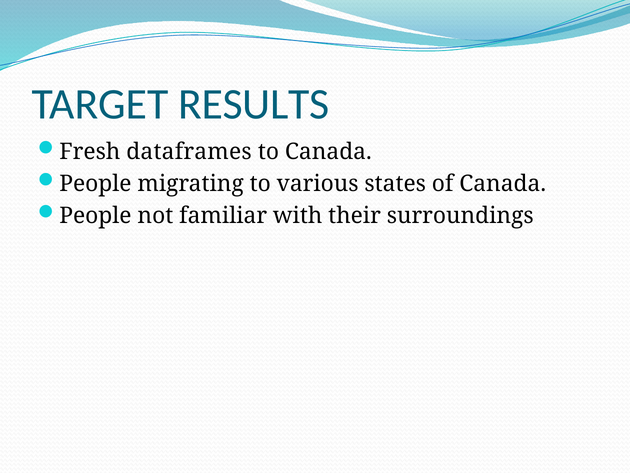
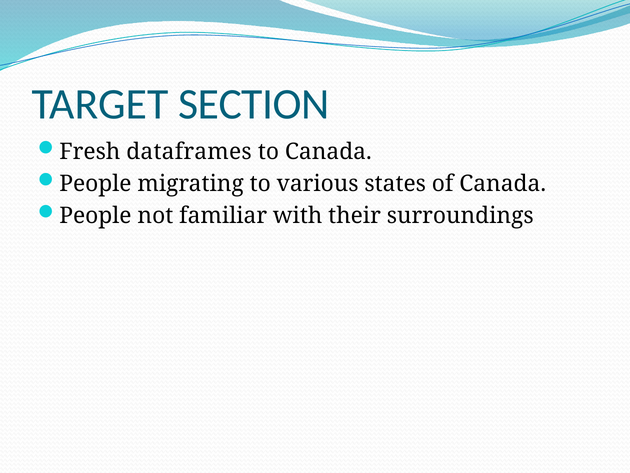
RESULTS: RESULTS -> SECTION (254, 104)
